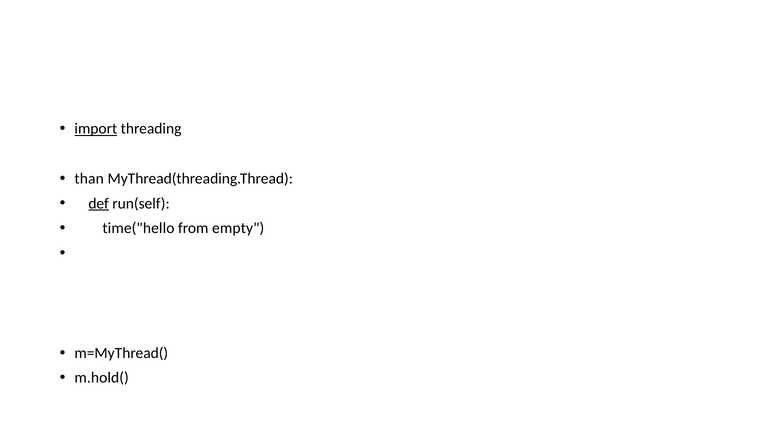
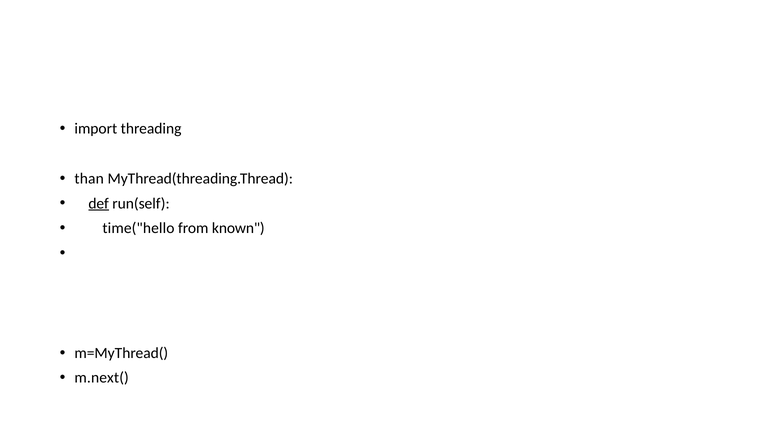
import underline: present -> none (96, 129)
empty: empty -> known (238, 228)
m.hold(: m.hold( -> m.next( (102, 378)
